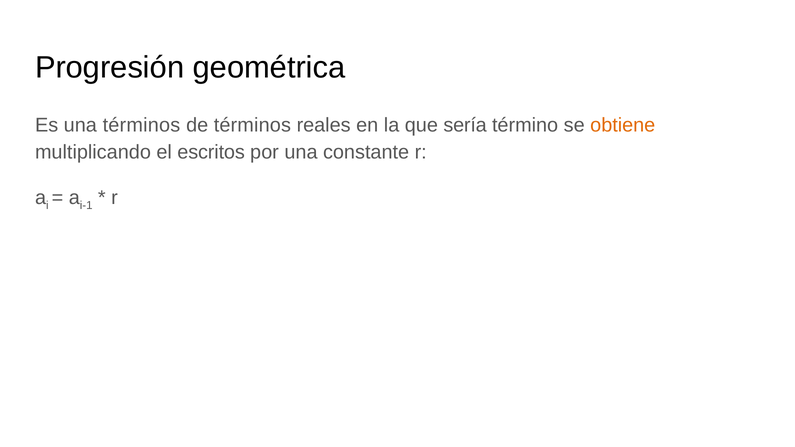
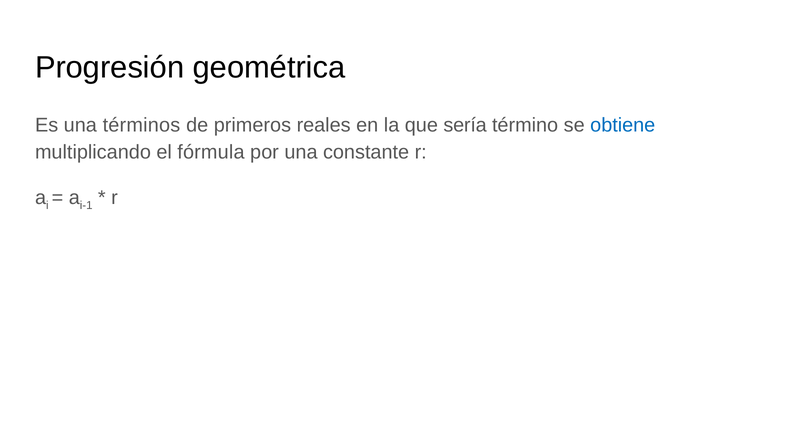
de términos: términos -> primeros (252, 125)
obtiene colour: orange -> blue (623, 125)
escritos: escritos -> fórmula (211, 152)
